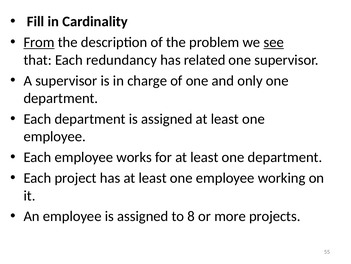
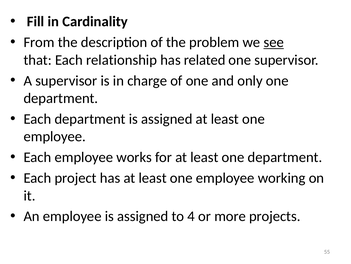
From underline: present -> none (39, 42)
redundancy: redundancy -> relationship (122, 60)
8: 8 -> 4 (191, 216)
